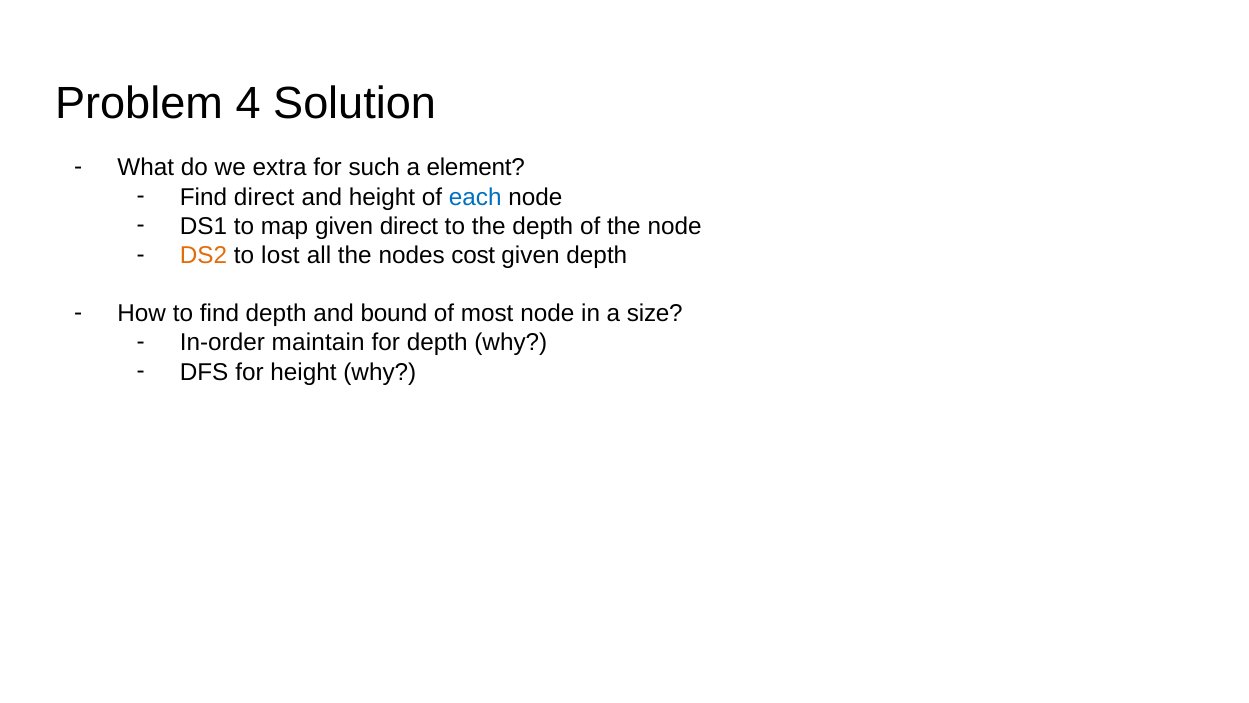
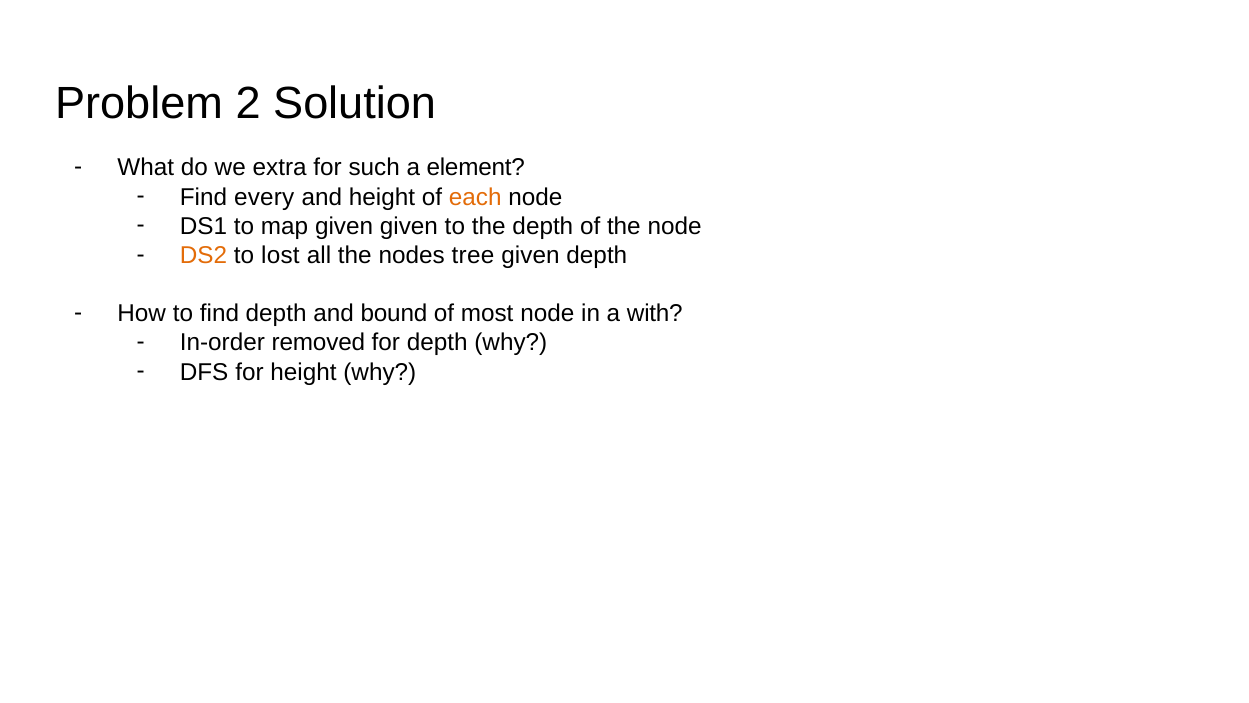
4: 4 -> 2 (248, 103)
Find direct: direct -> every (264, 197)
each colour: blue -> orange (475, 197)
given direct: direct -> given (409, 226)
cost: cost -> tree (473, 255)
size: size -> with (655, 314)
maintain: maintain -> removed (318, 343)
